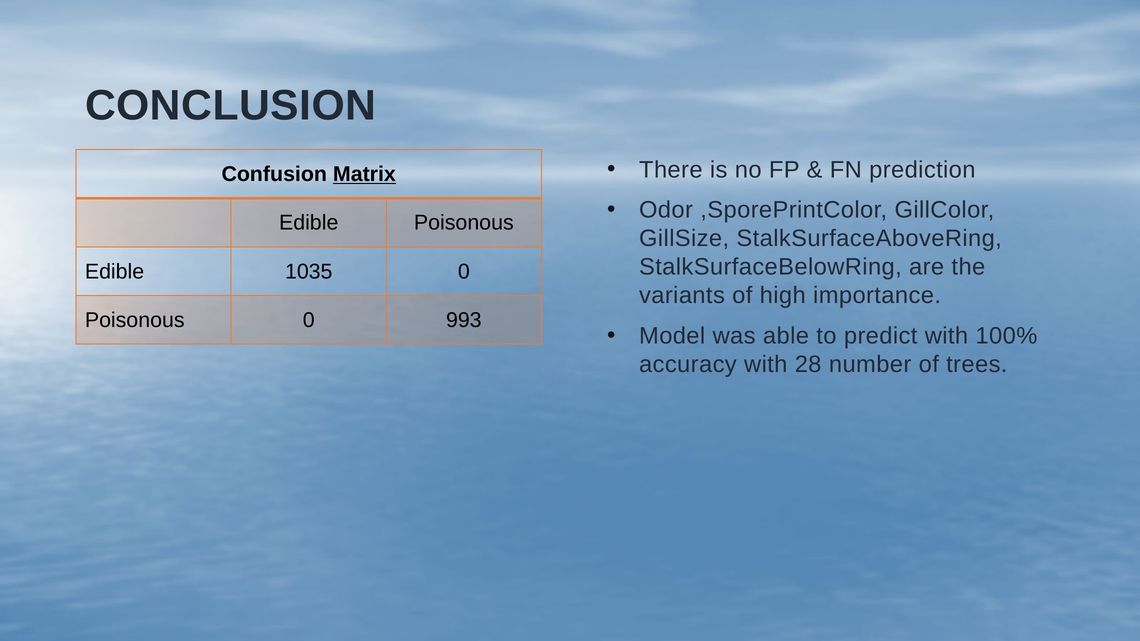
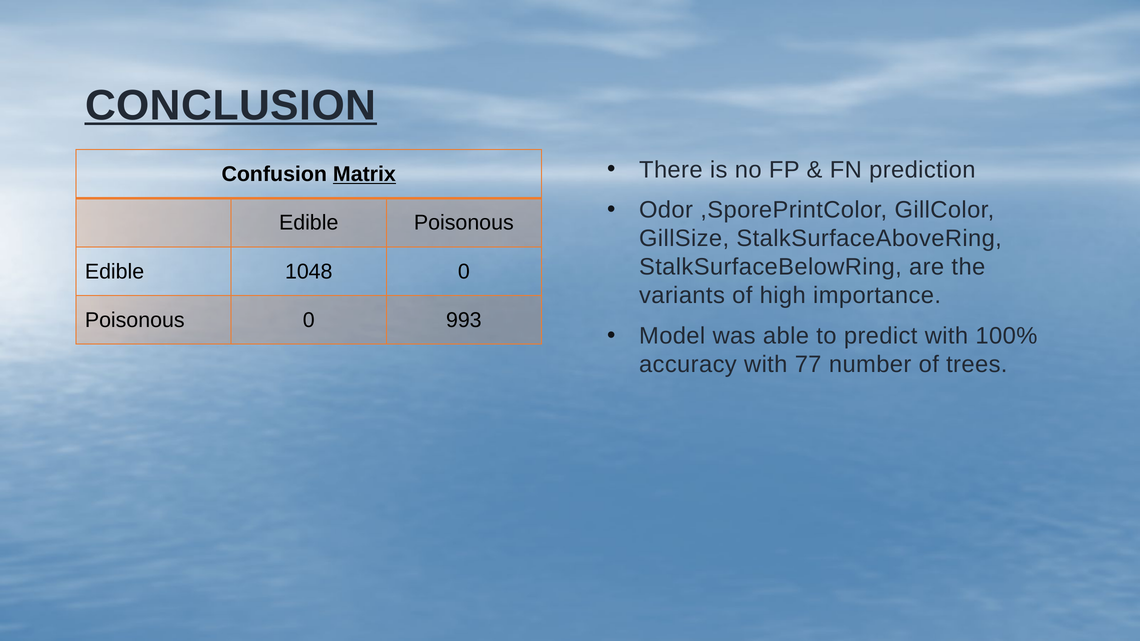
CONCLUSION underline: none -> present (231, 106)
1035: 1035 -> 1048 (309, 272)
28: 28 -> 77 (808, 365)
